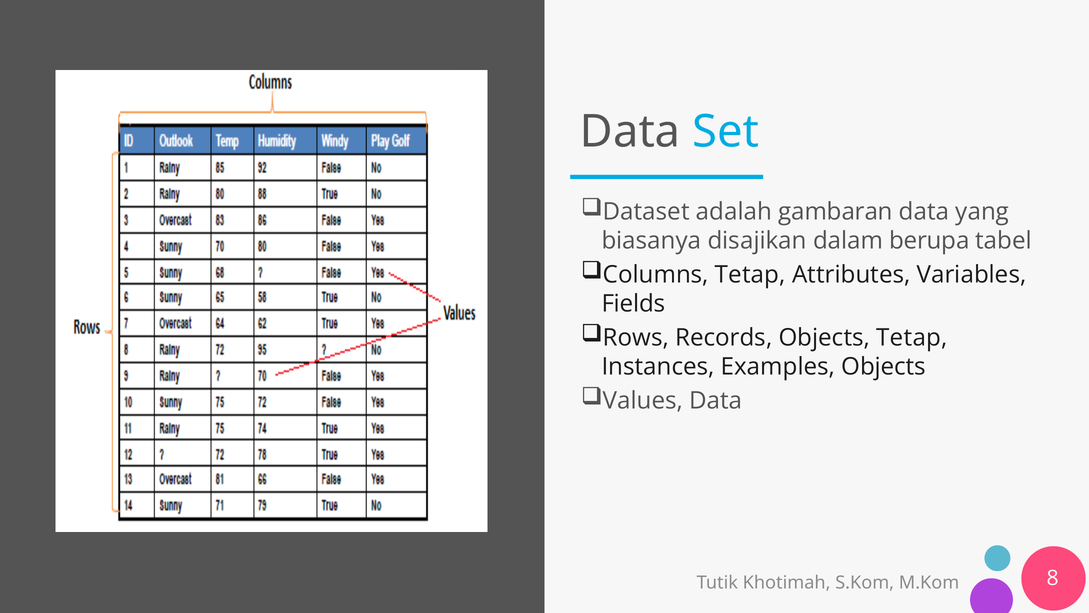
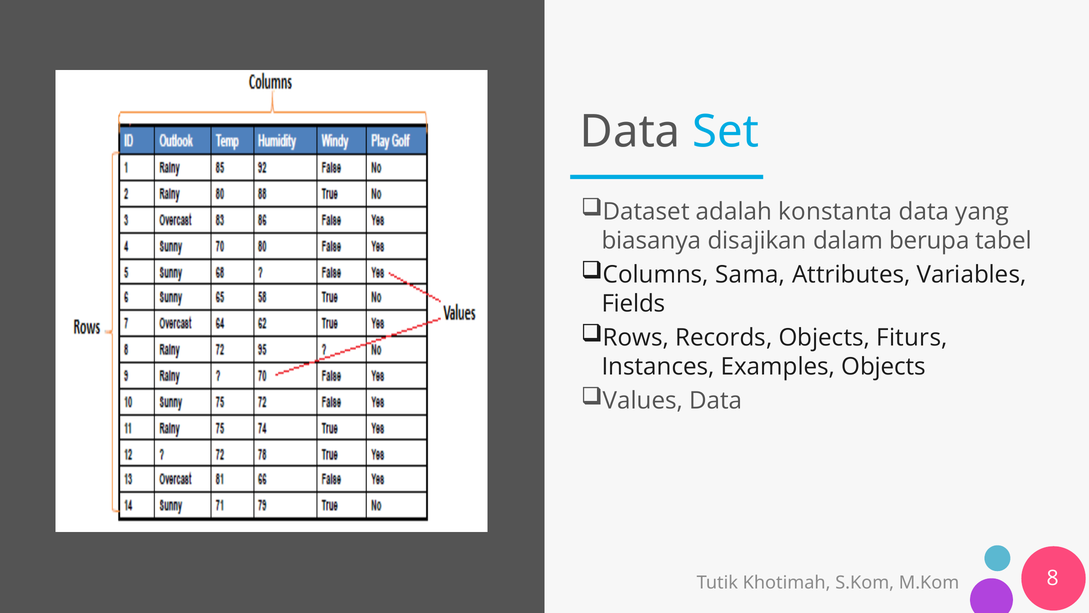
gambaran: gambaran -> konstanta (835, 212)
Columns Tetap: Tetap -> Sama (750, 275)
Objects Tetap: Tetap -> Fiturs (912, 338)
